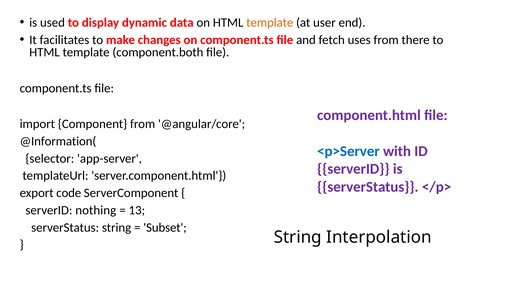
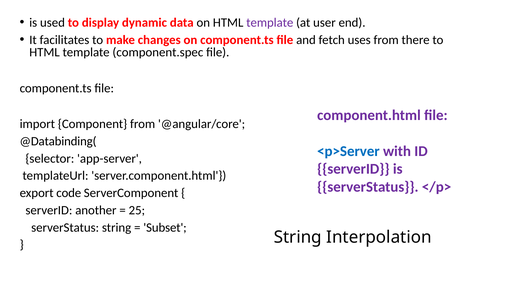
template colour: orange -> purple (270, 23)
component.both: component.both -> component.spec (158, 52)
@Information(: @Information( -> @Databinding( (58, 141)
nothing: nothing -> another (96, 210)
13: 13 -> 25 (137, 210)
